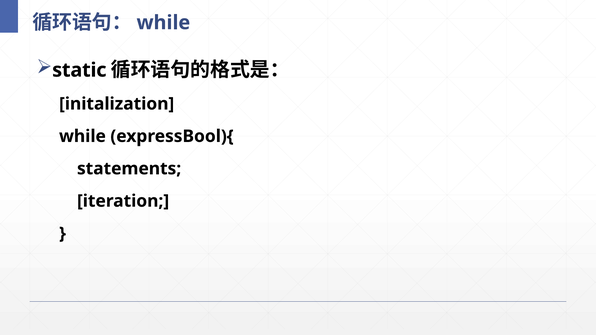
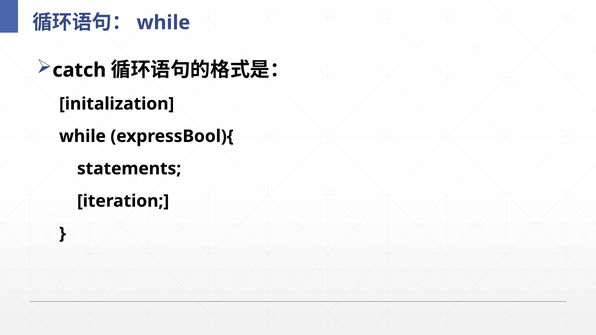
static: static -> catch (79, 70)
